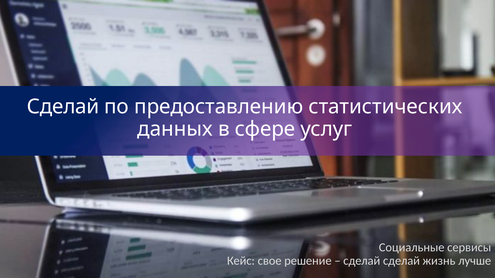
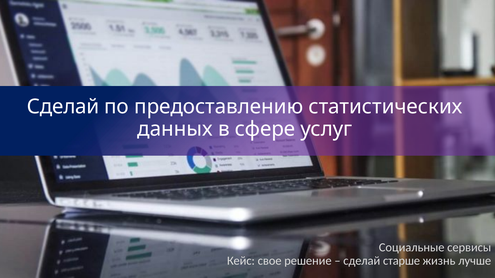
сделай сделай: сделай -> старше (402, 261)
